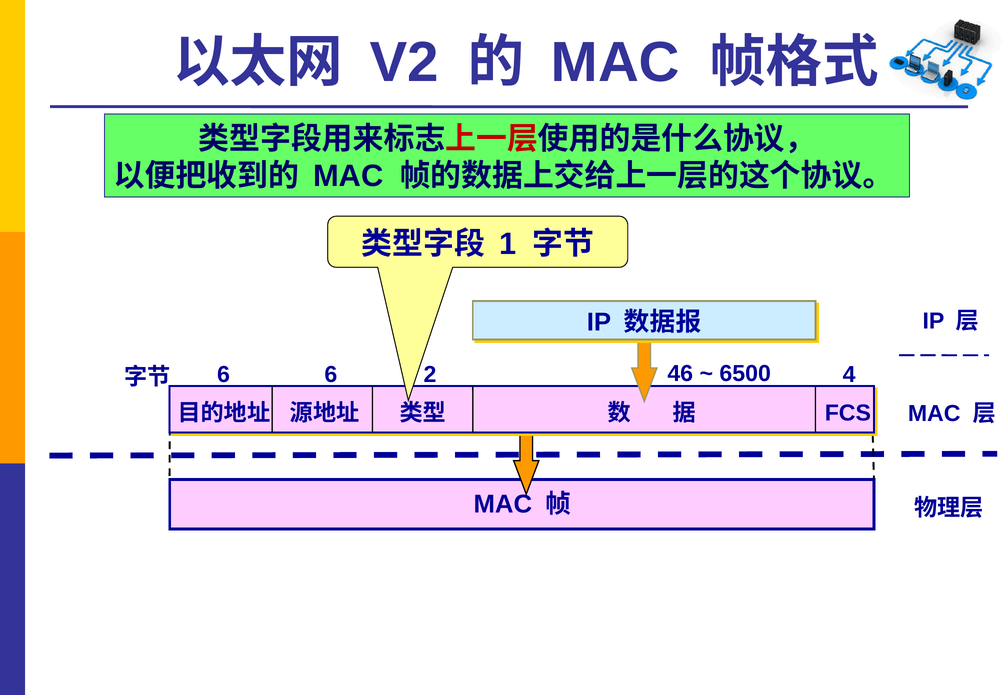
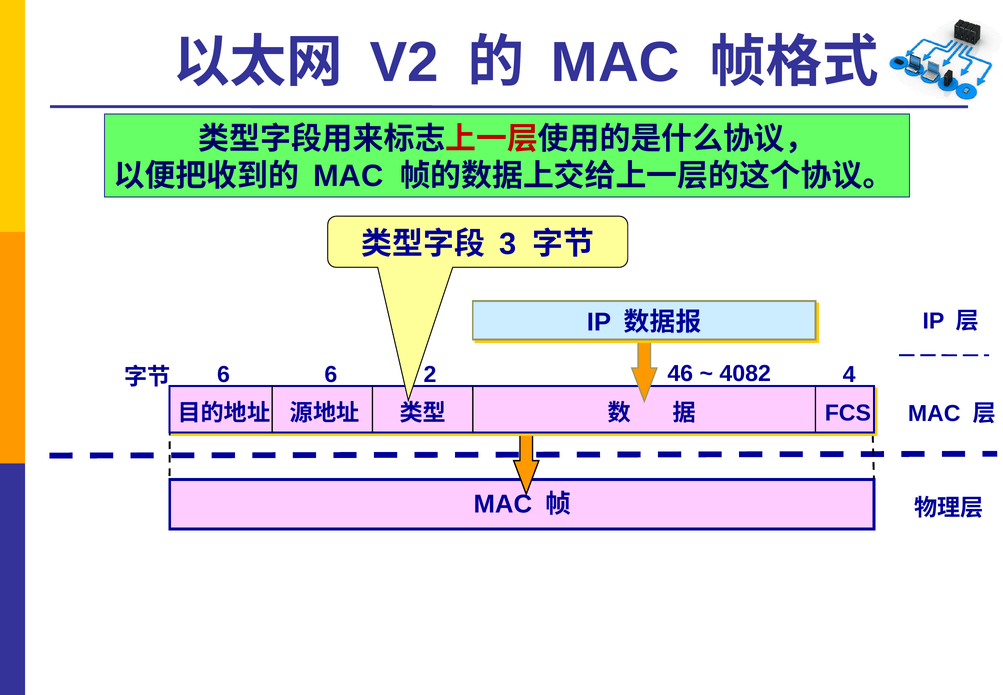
1: 1 -> 3 (508, 244)
6500: 6500 -> 4082 (745, 373)
